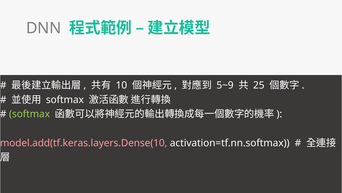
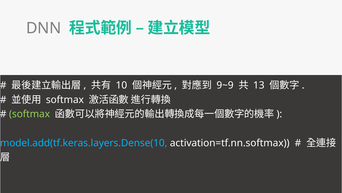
5~9: 5~9 -> 9~9 (225, 85)
25: 25 -> 13 (259, 85)
model.add(tf.keras.layers.Dense(10 colour: pink -> light blue (84, 143)
